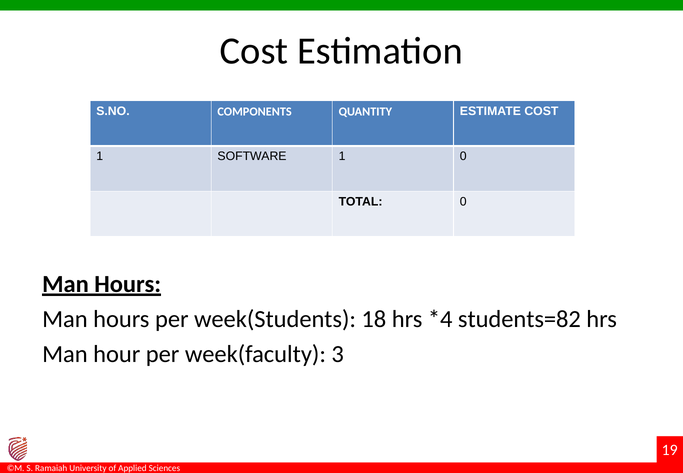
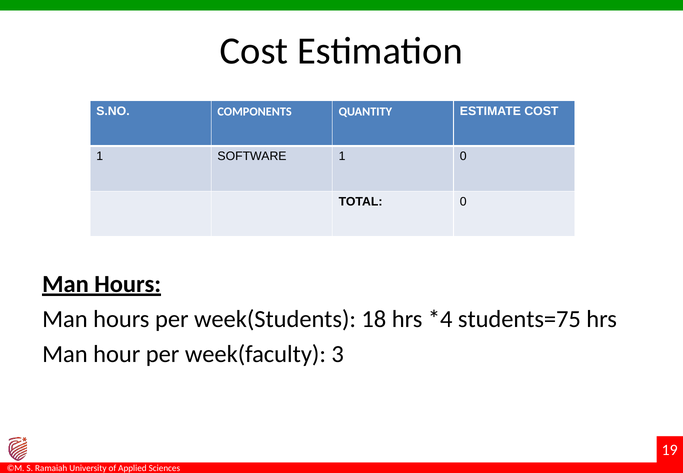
students=82: students=82 -> students=75 (519, 319)
